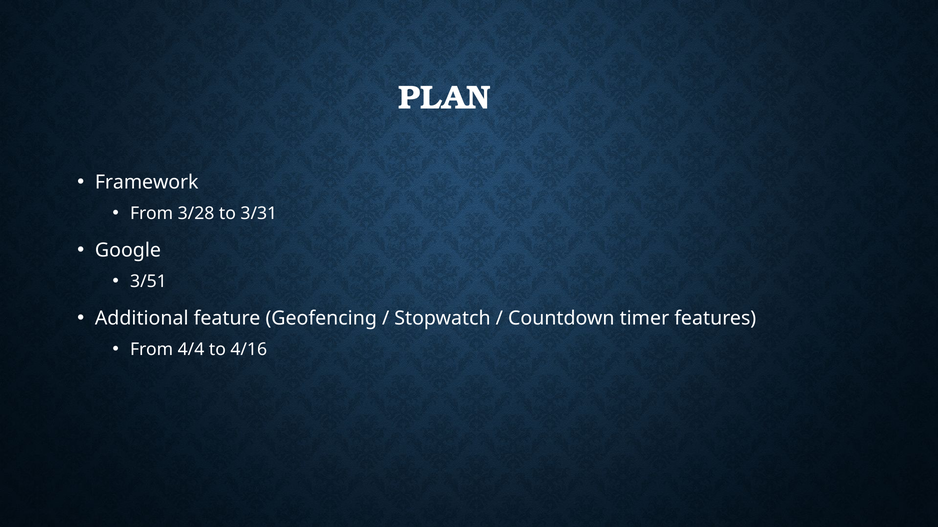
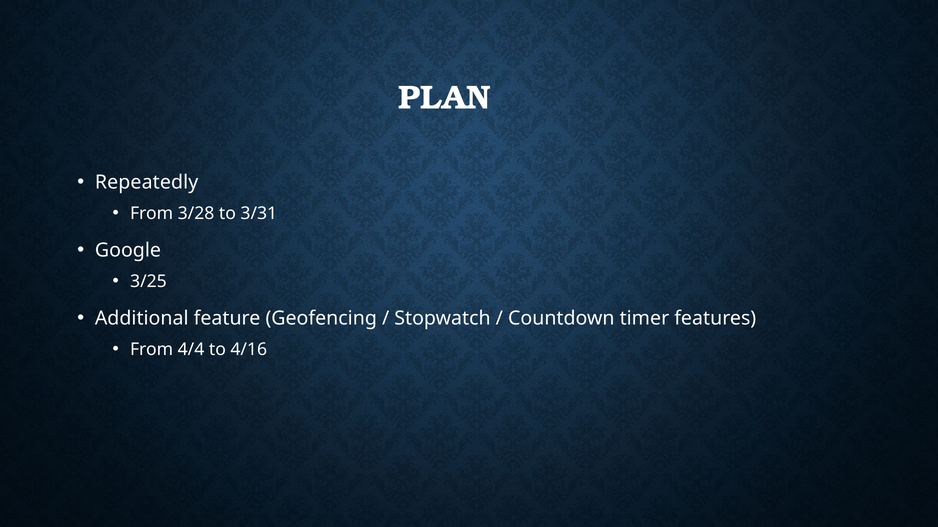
Framework: Framework -> Repeatedly (147, 183)
3/51: 3/51 -> 3/25 (148, 282)
